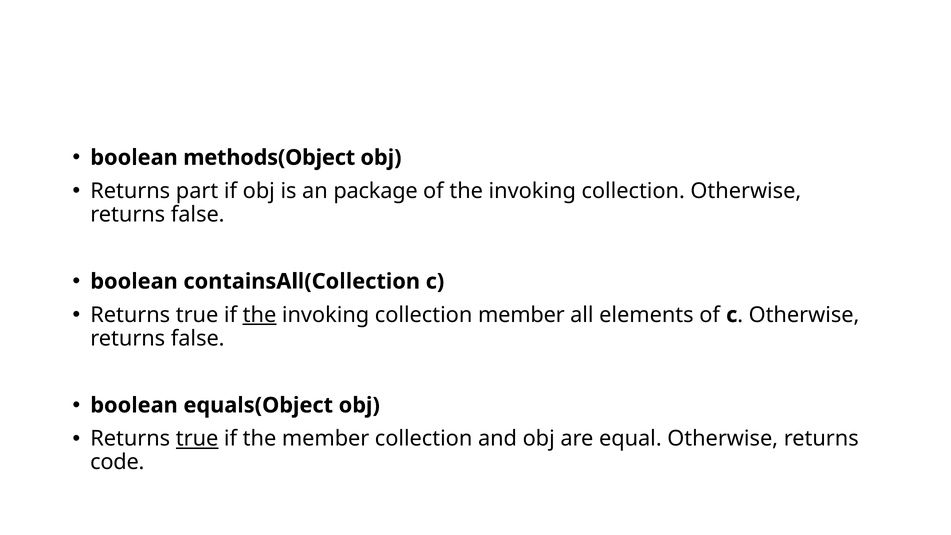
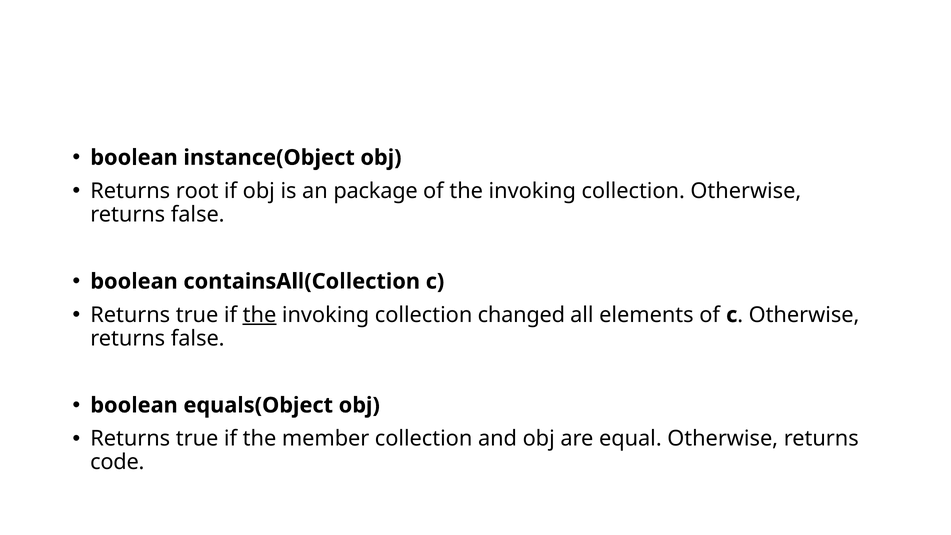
methods(Object: methods(Object -> instance(Object (269, 158)
part: part -> root (197, 191)
collection member: member -> changed (521, 315)
true underline: present -> none (197, 439)
